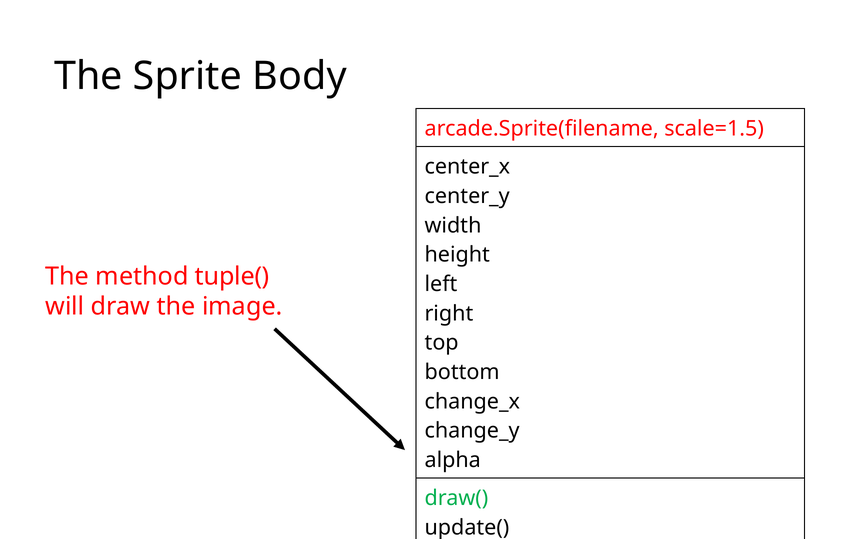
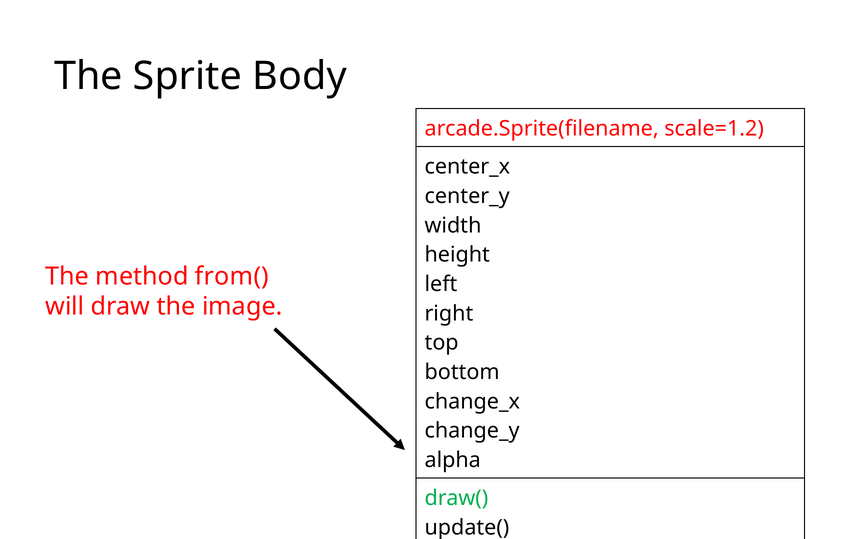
scale=1.5: scale=1.5 -> scale=1.2 (714, 129)
tuple(: tuple( -> from( (232, 276)
